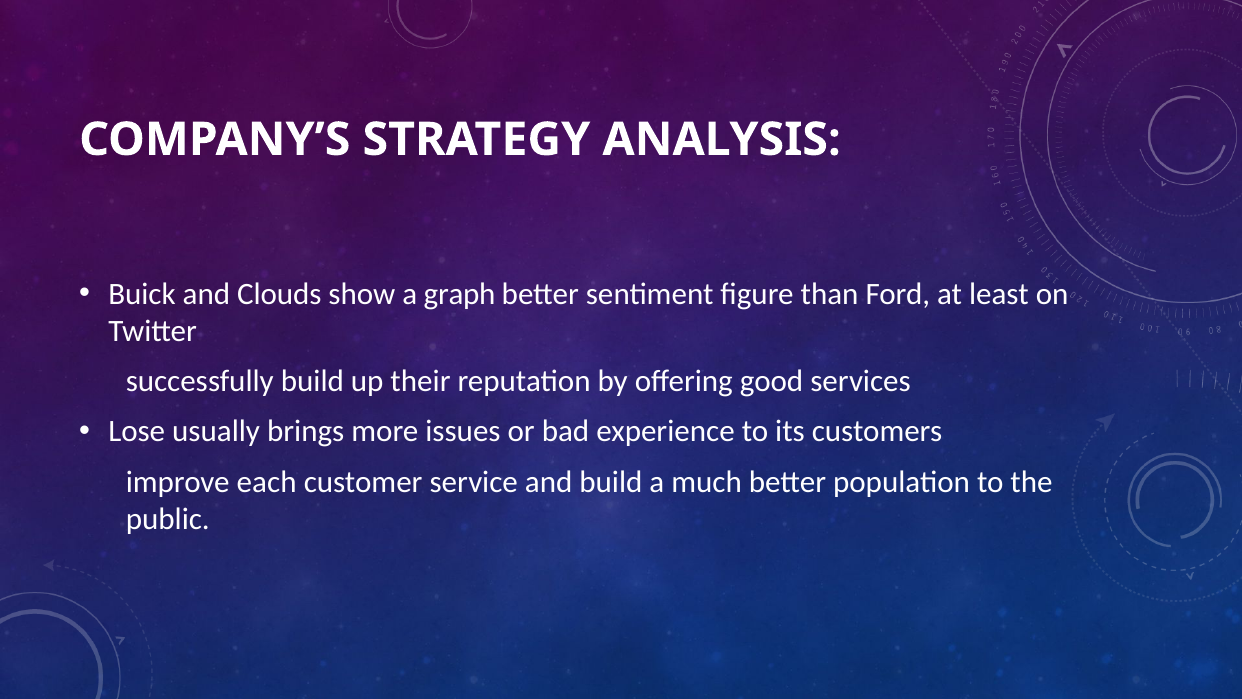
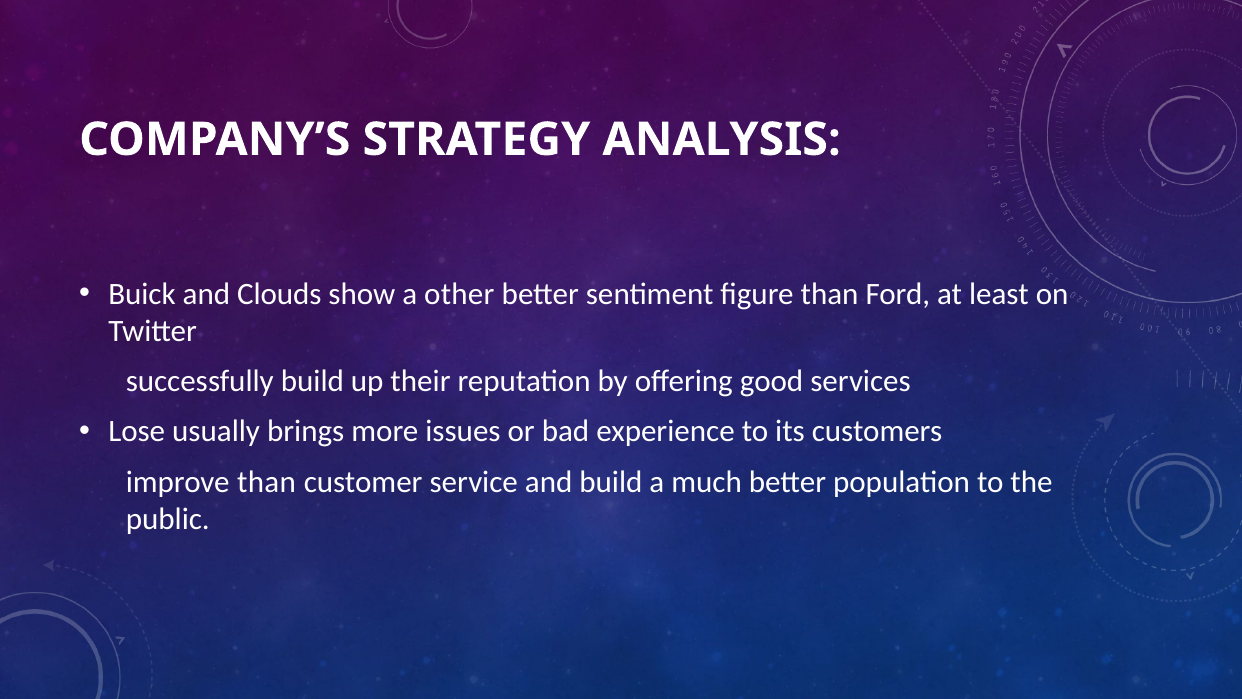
graph: graph -> other (459, 294)
improve each: each -> than (267, 482)
